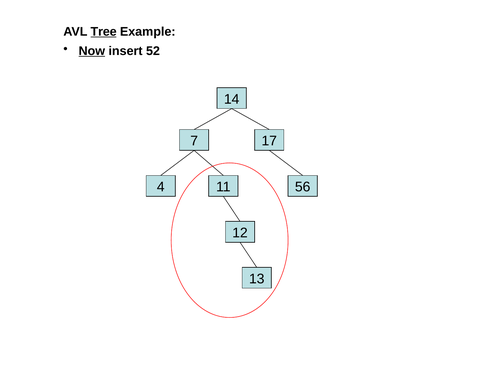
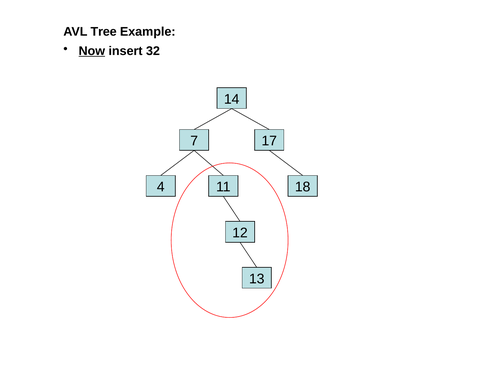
Tree underline: present -> none (104, 32)
52: 52 -> 32 (153, 51)
56: 56 -> 18 (303, 187)
